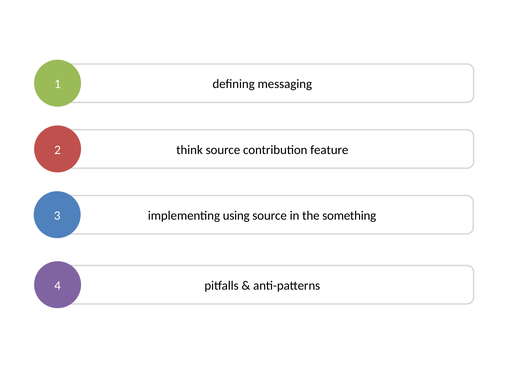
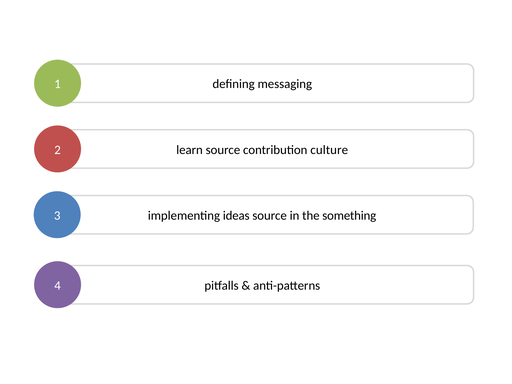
think: think -> learn (190, 150)
feature: feature -> culture (329, 150)
using: using -> ideas (236, 216)
